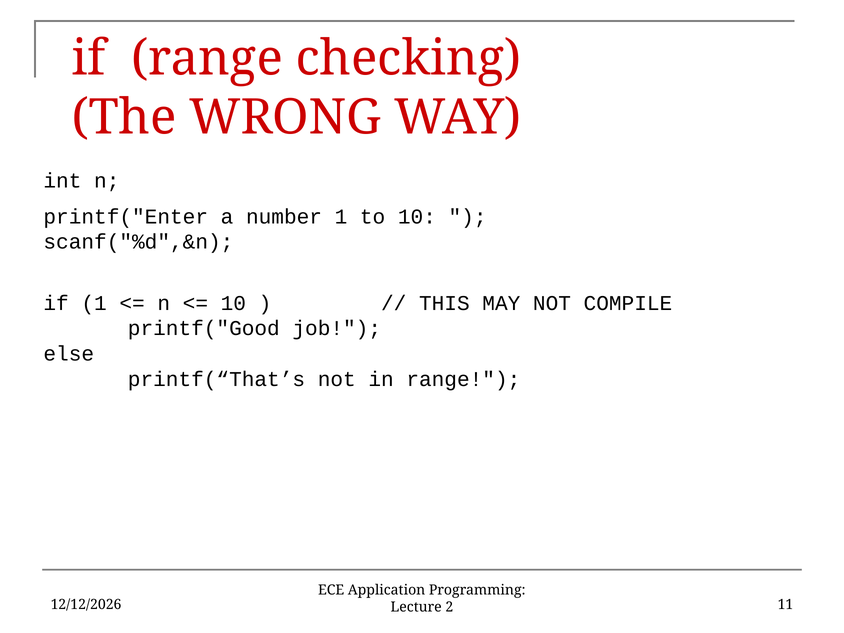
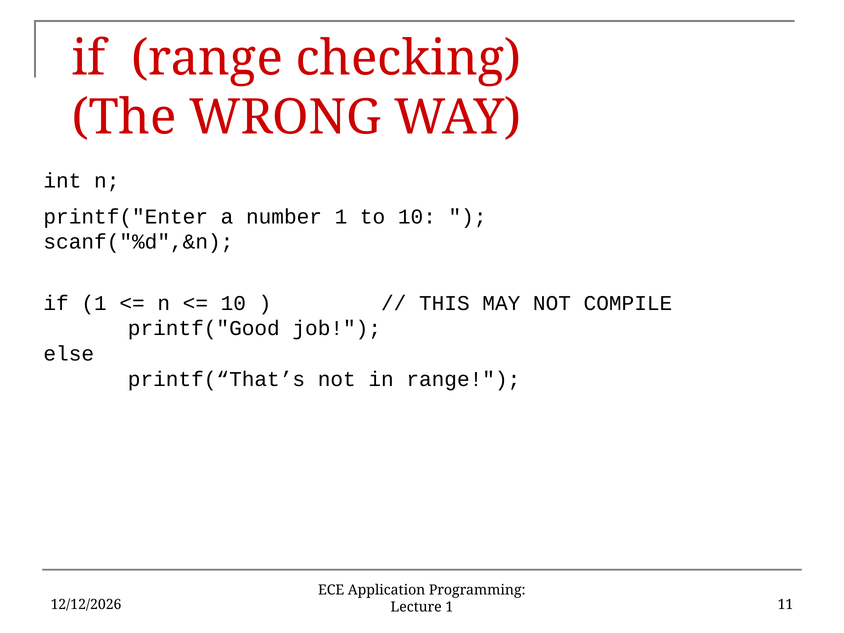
Lecture 2: 2 -> 1 (449, 607)
